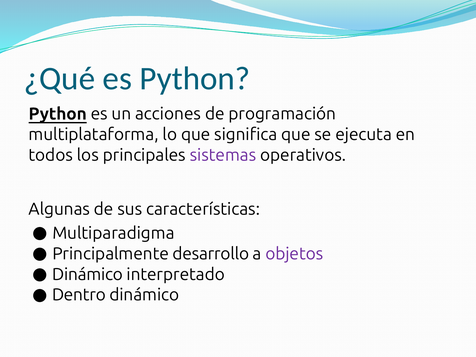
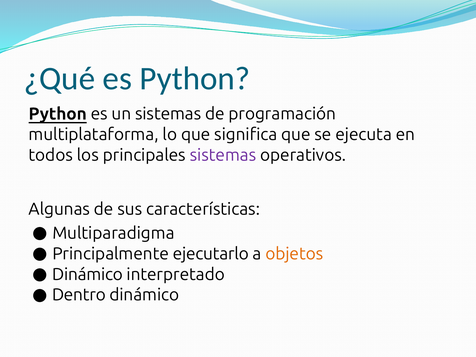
un acciones: acciones -> sistemas (168, 114)
desarrollo: desarrollo -> ejecutarlo (211, 254)
objetos colour: purple -> orange (294, 254)
